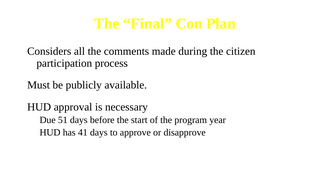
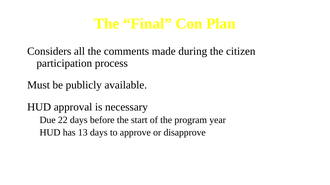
51: 51 -> 22 (63, 120)
41: 41 -> 13 (83, 133)
